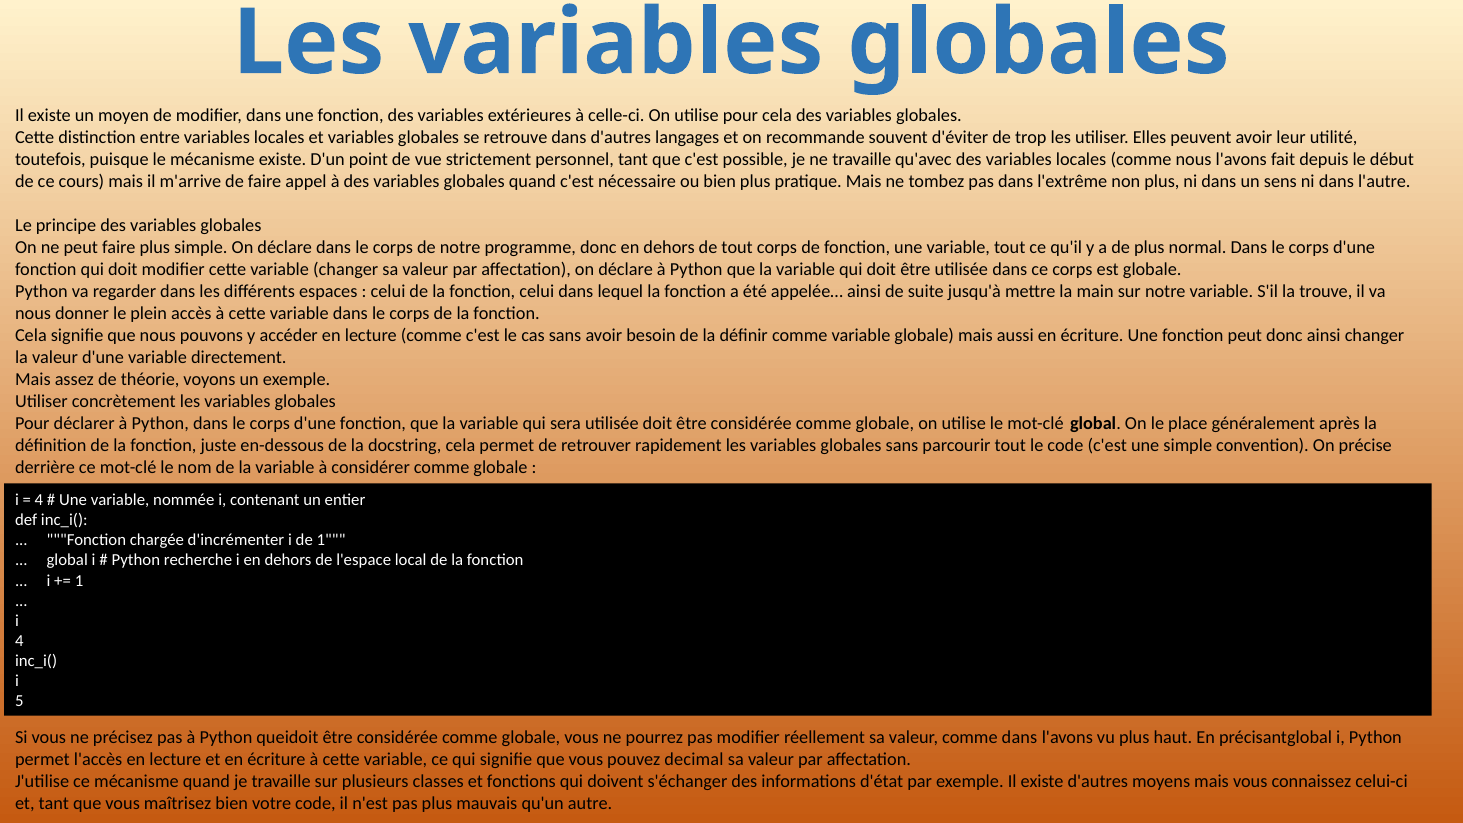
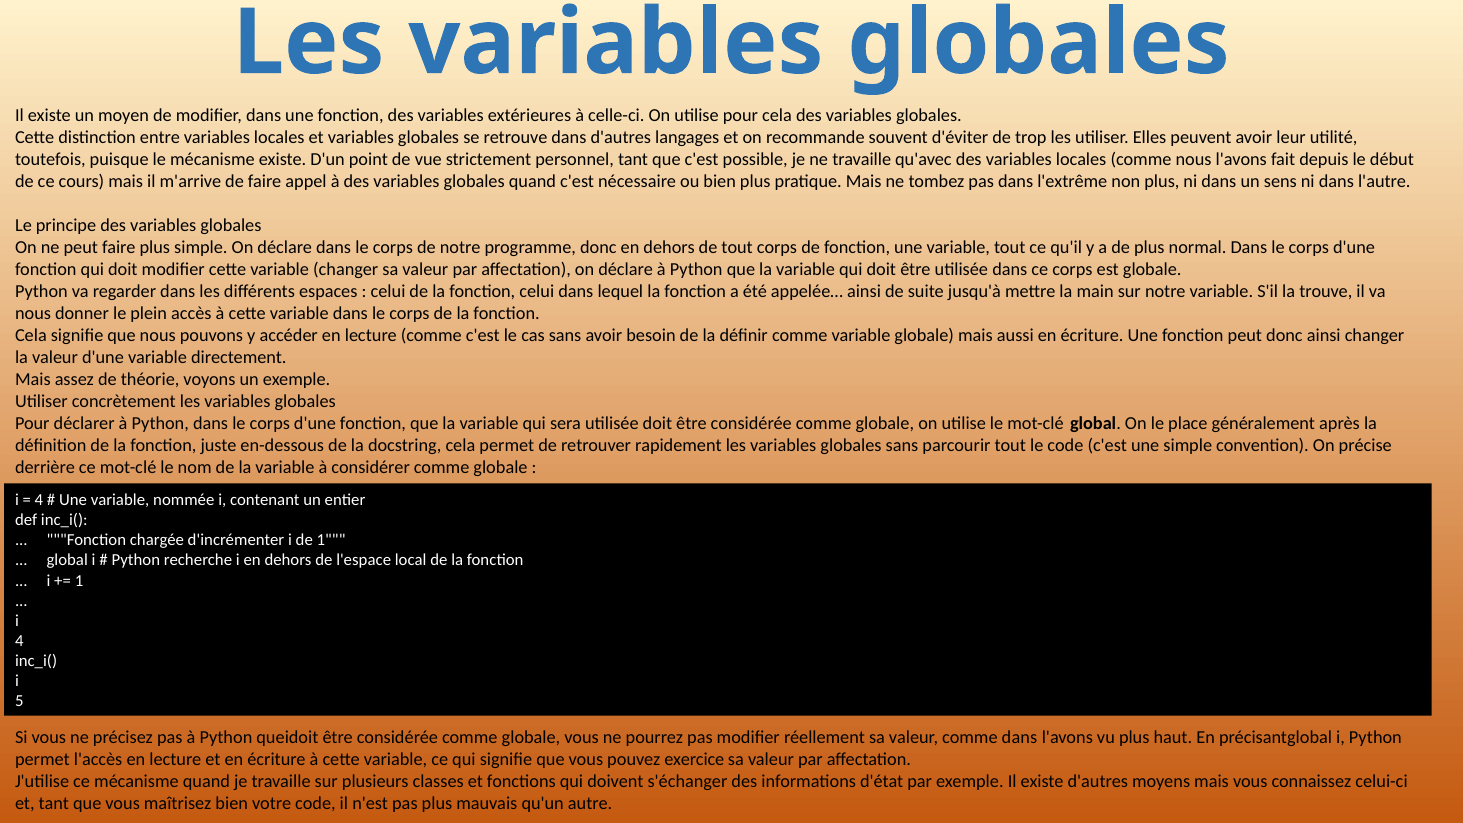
decimal: decimal -> exercice (694, 760)
